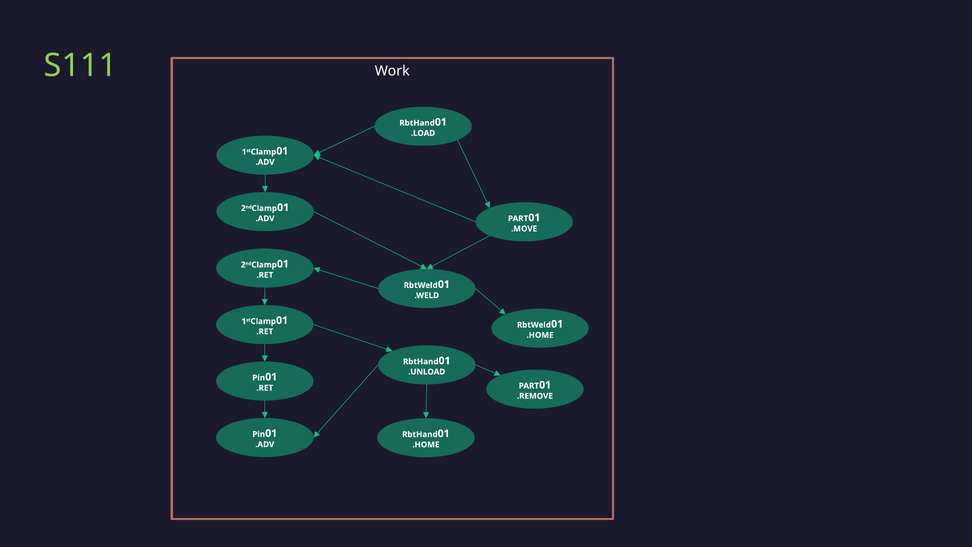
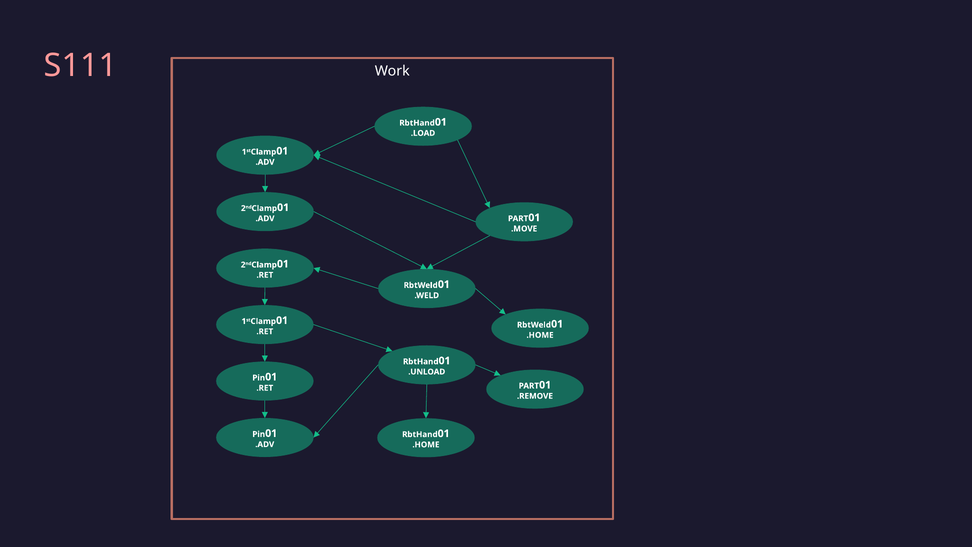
S111 colour: light green -> pink (81, 66)
